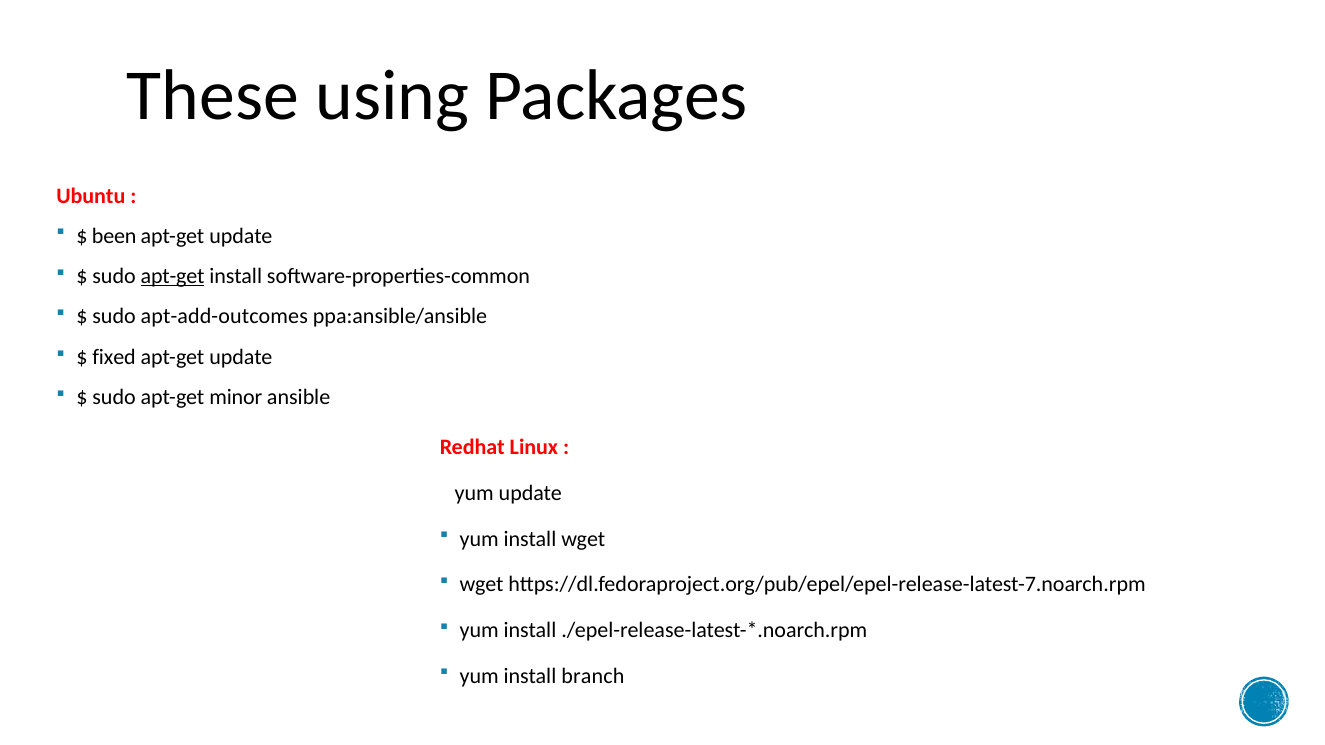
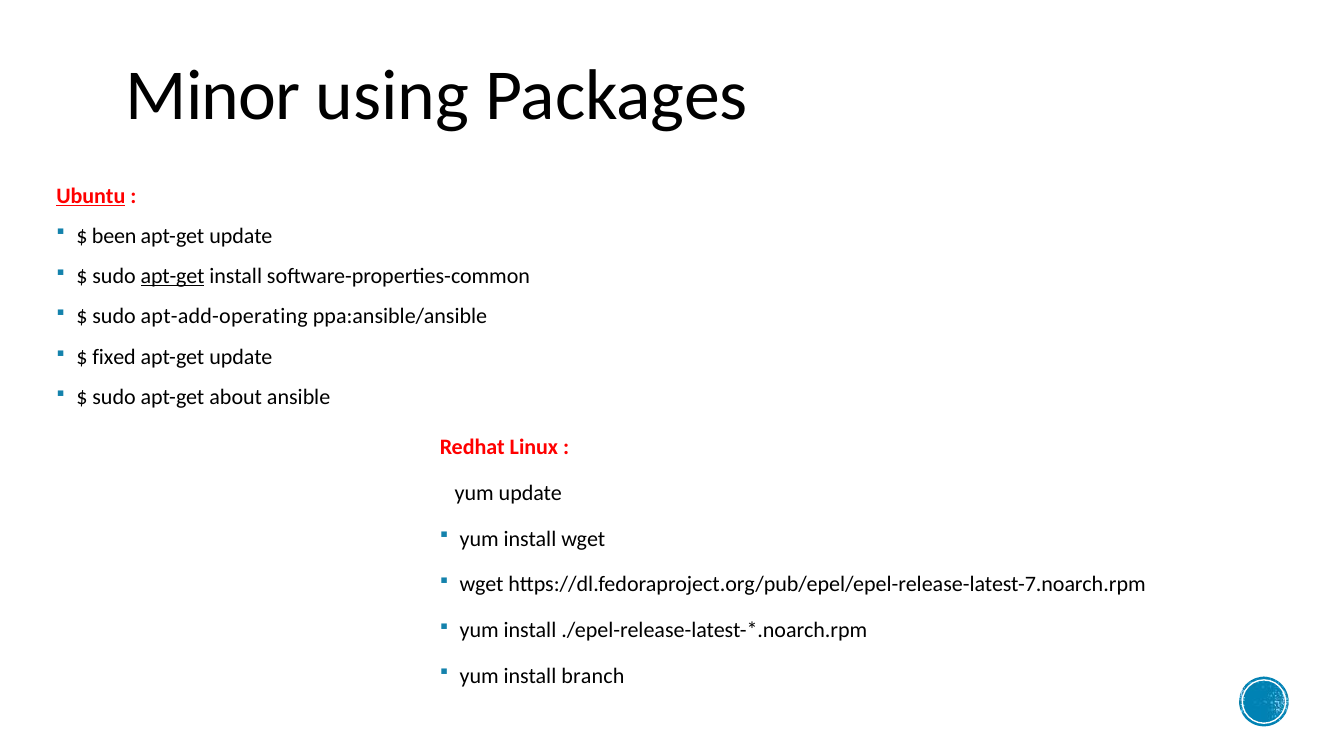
These: These -> Minor (213, 96)
Ubuntu underline: none -> present (91, 196)
apt-add-outcomes: apt-add-outcomes -> apt-add-operating (224, 317)
minor: minor -> about (236, 397)
